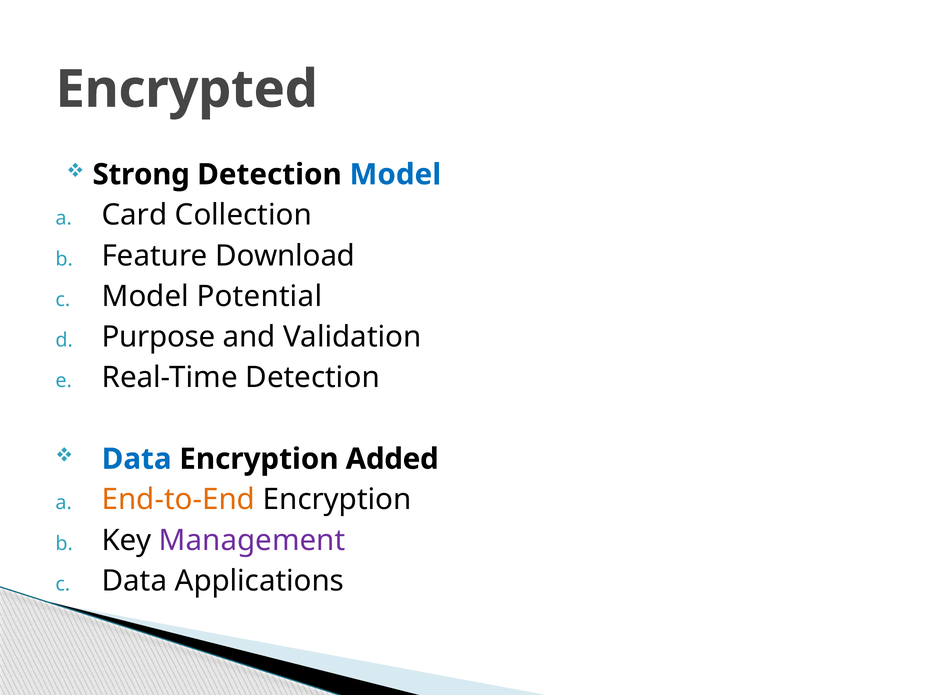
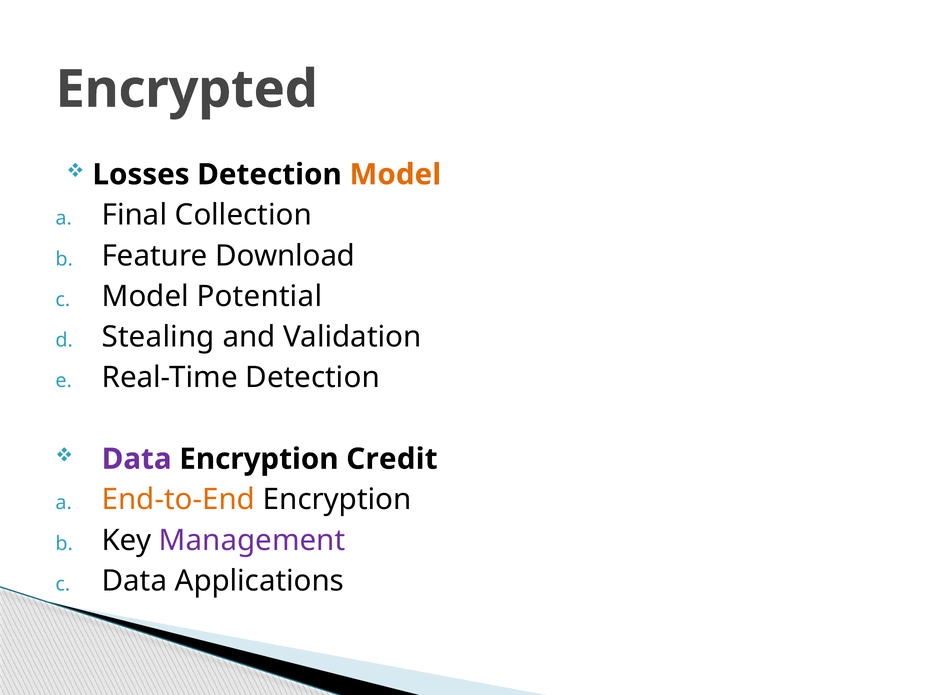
Strong: Strong -> Losses (141, 174)
Model colour: blue -> orange (395, 174)
Card: Card -> Final (134, 215)
Purpose: Purpose -> Stealing (158, 337)
Data colour: blue -> purple (137, 459)
Added: Added -> Credit (392, 459)
